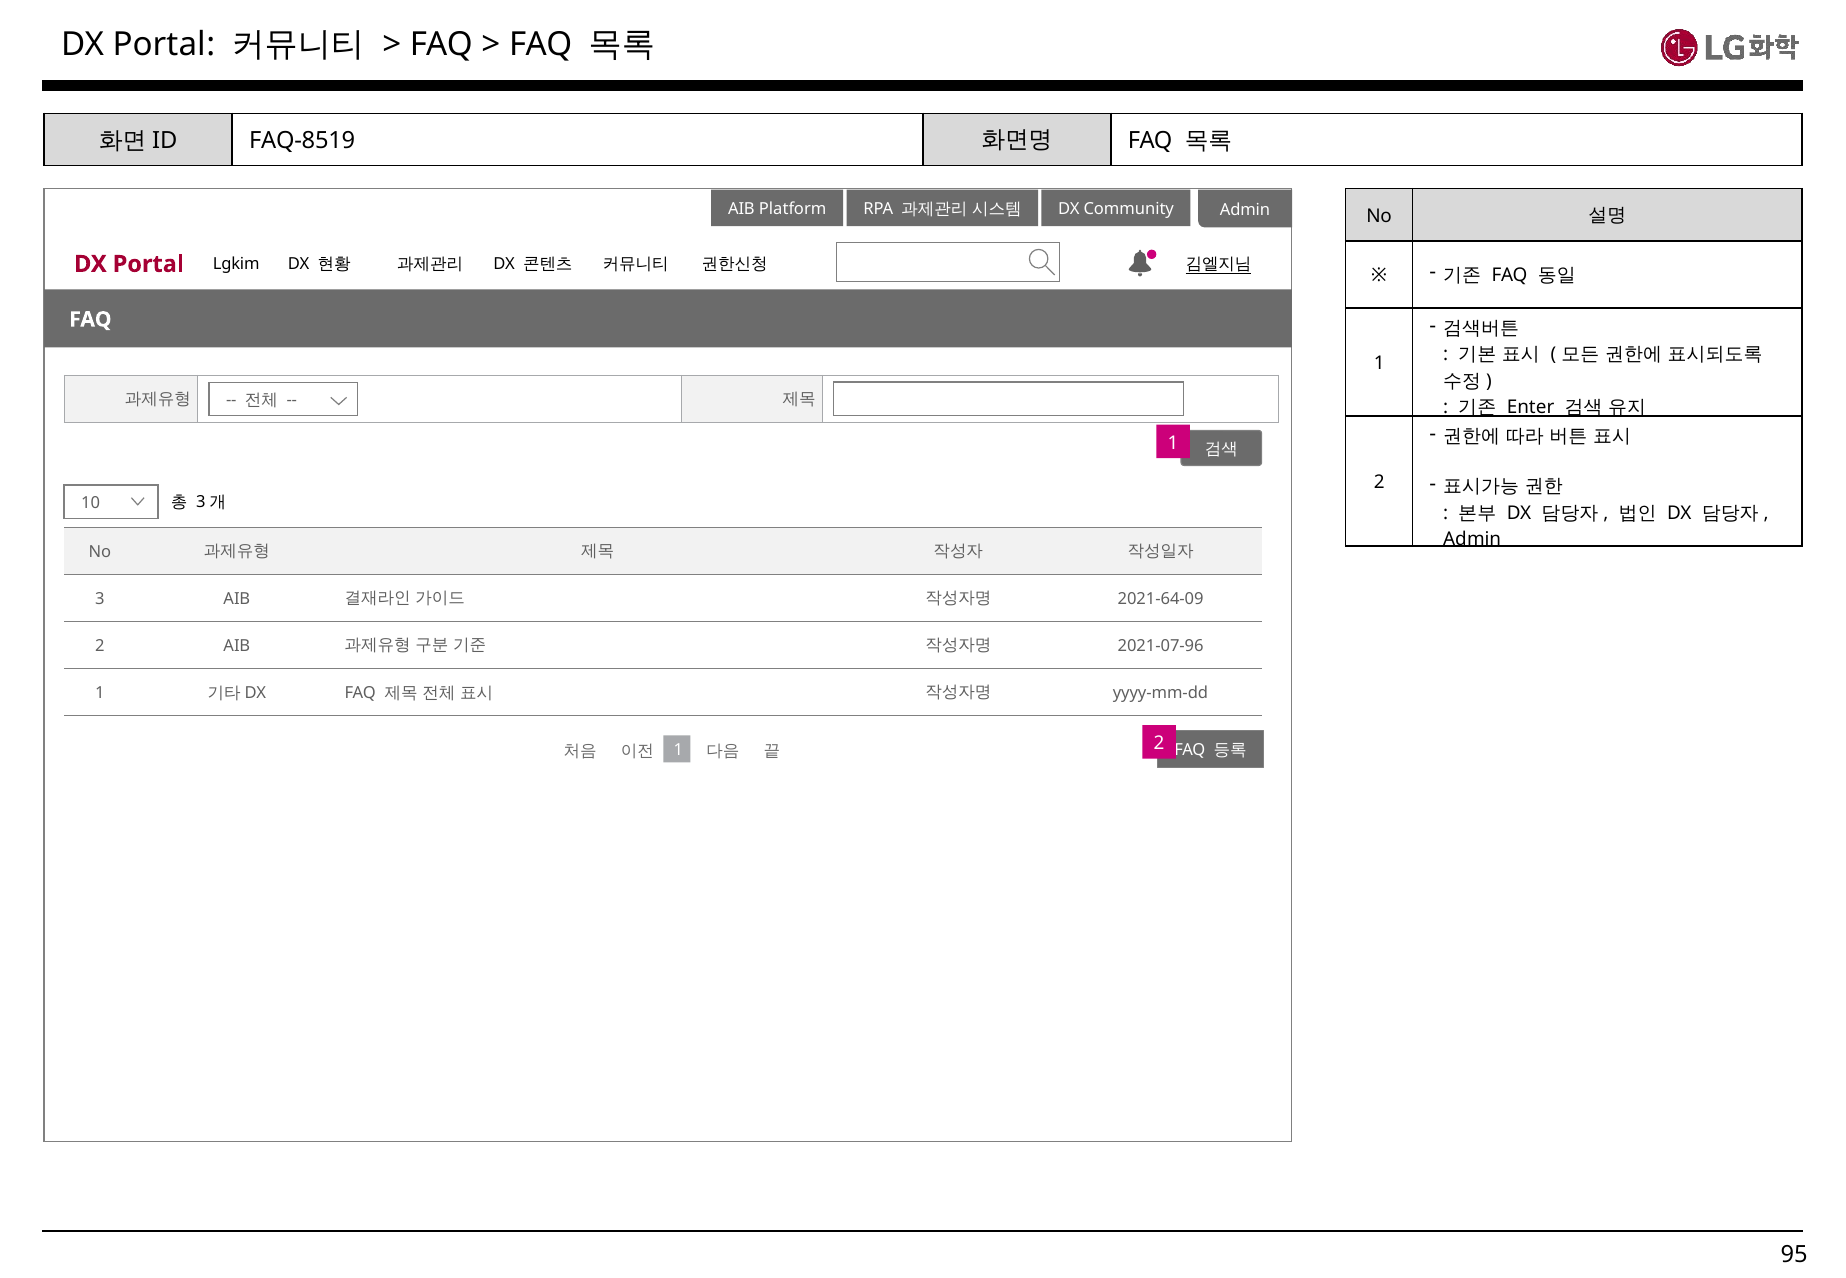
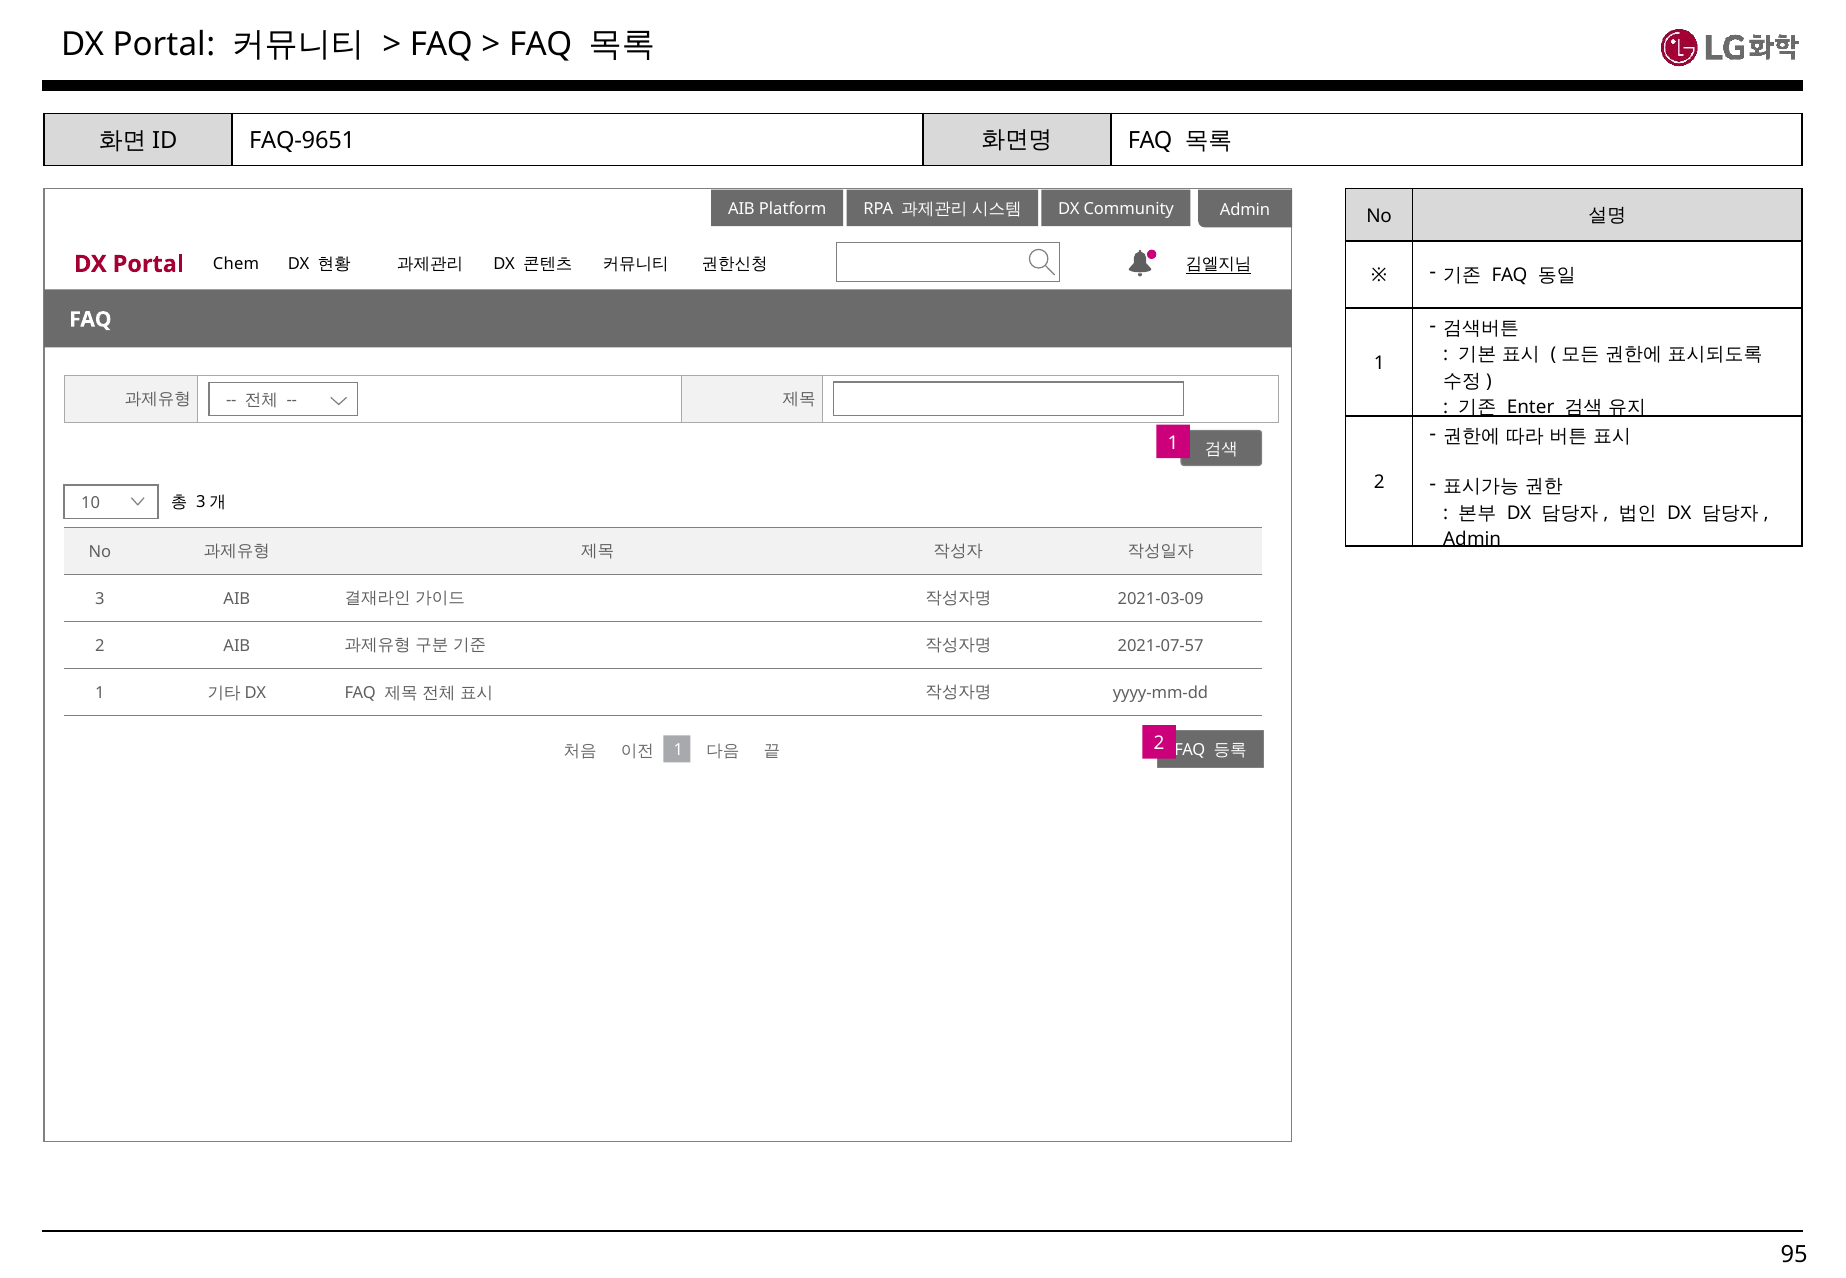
FAQ-8519: FAQ-8519 -> FAQ-9651 (302, 141)
Lgkim: Lgkim -> Chem (236, 264)
2021-64-09: 2021-64-09 -> 2021-03-09 (1161, 599)
2021-07-96: 2021-07-96 -> 2021-07-57 (1161, 646)
